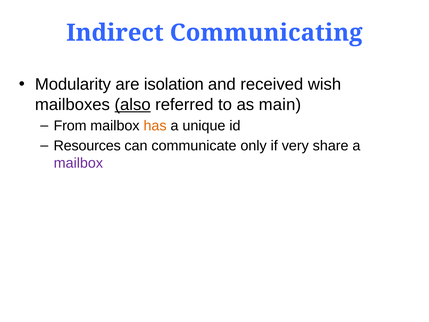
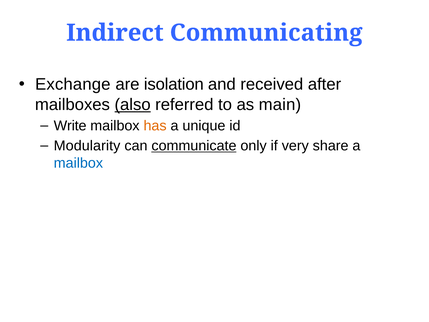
Modularity: Modularity -> Exchange (73, 84)
wish: wish -> after (325, 84)
From: From -> Write (70, 126)
Resources: Resources -> Modularity (87, 146)
communicate underline: none -> present (194, 146)
mailbox colour: purple -> blue (78, 163)
